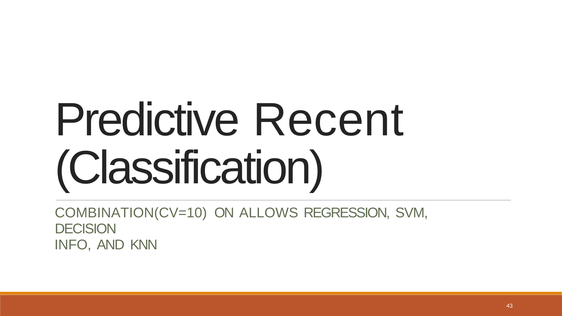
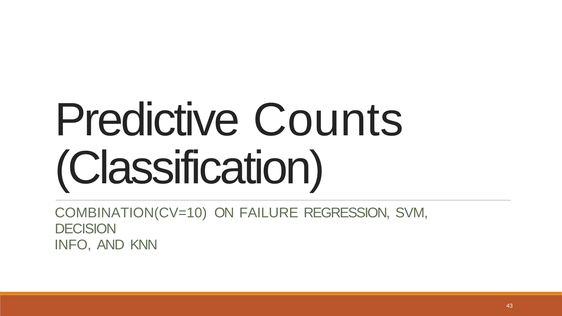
Recent: Recent -> Counts (328, 120)
ALLOWS: ALLOWS -> FAILURE (269, 213)
